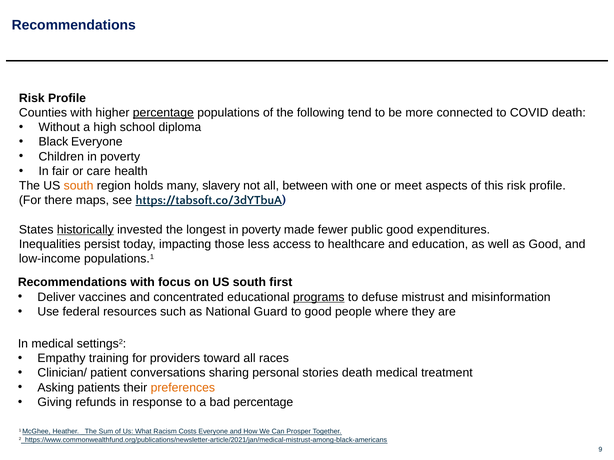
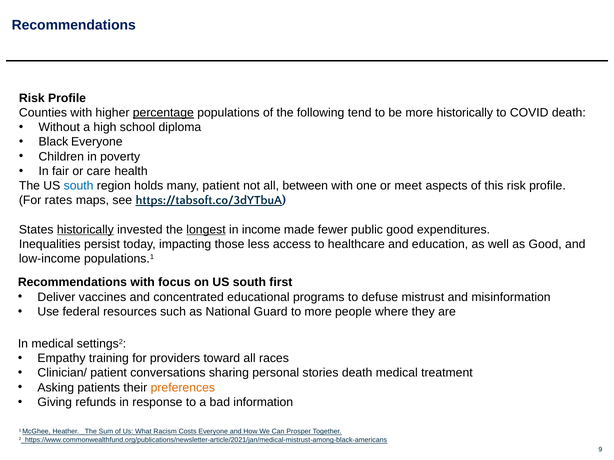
more connected: connected -> historically (465, 113)
south colour: orange -> blue (79, 186)
many slavery: slavery -> patient (221, 186)
there: there -> rates (58, 201)
longest underline: none -> present (206, 230)
poverty: poverty -> income (261, 230)
programs underline: present -> none (319, 297)
to good: good -> more (318, 312)
bad percentage: percentage -> information (263, 403)
